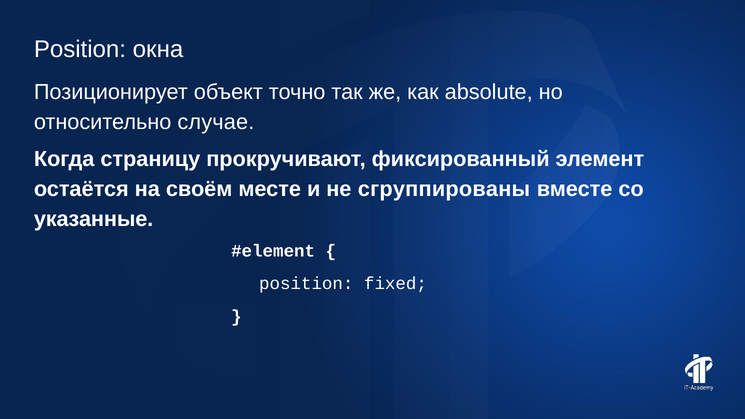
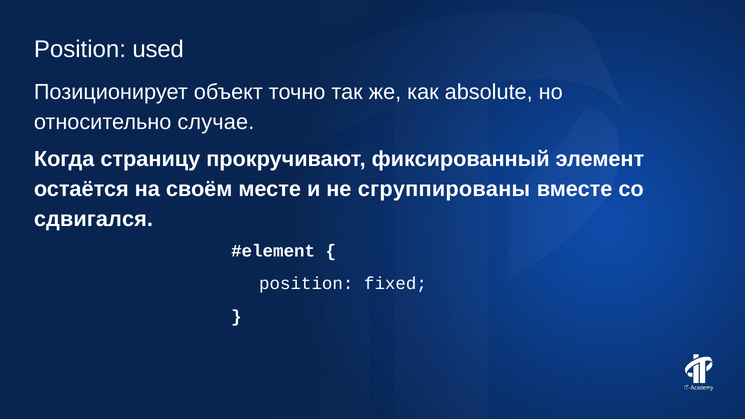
окна: окна -> used (158, 49)
указанные: указанные -> сдвигался (93, 219)
